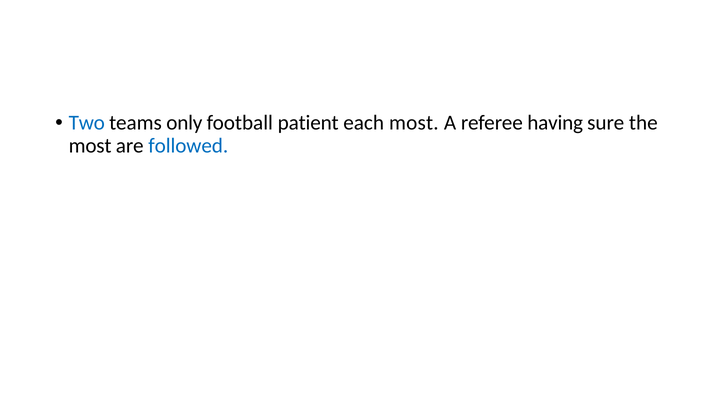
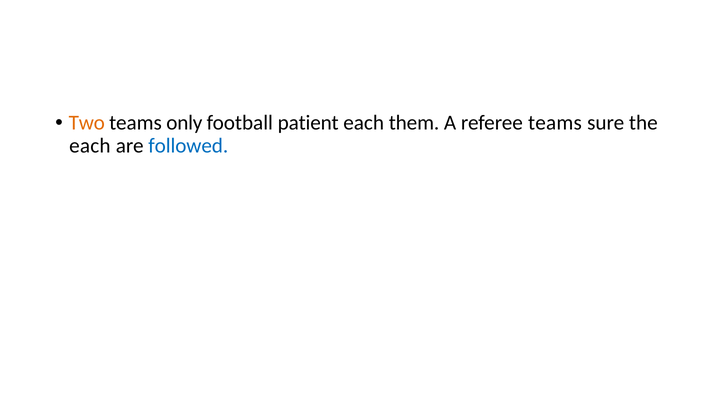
Two colour: blue -> orange (87, 123)
each most: most -> them (414, 123)
referee having: having -> teams (555, 123)
most: most -> each (90, 146)
